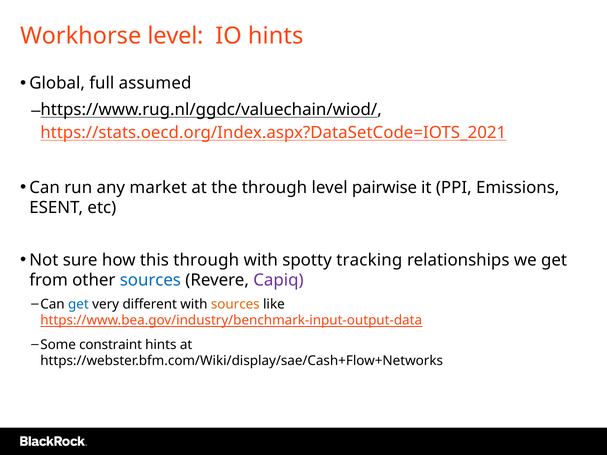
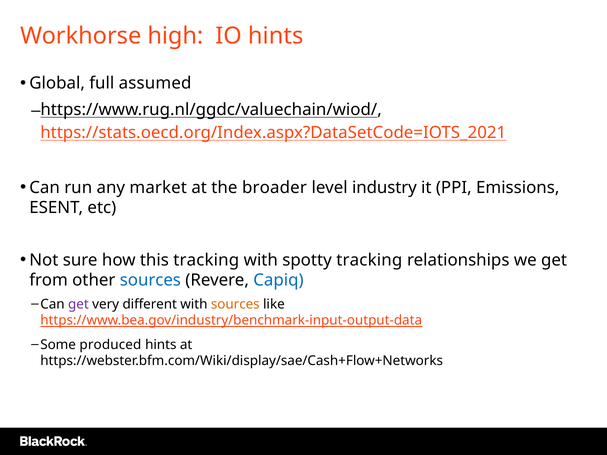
Workhorse level: level -> high (175, 36)
the through: through -> broader (274, 188)
pairwise: pairwise -> industry (384, 188)
this through: through -> tracking (206, 260)
Capiq colour: purple -> blue (278, 281)
get colour: blue -> purple (78, 304)
constraint: constraint -> produced (110, 345)
